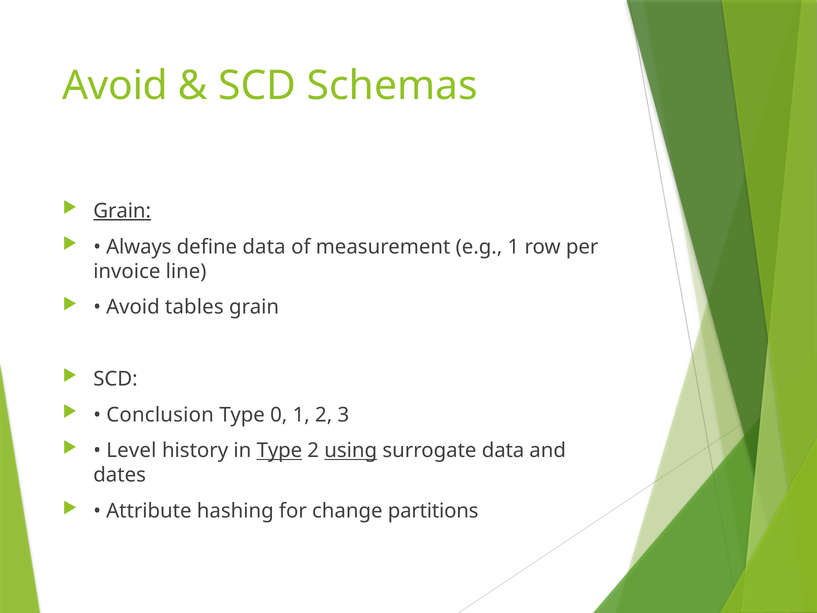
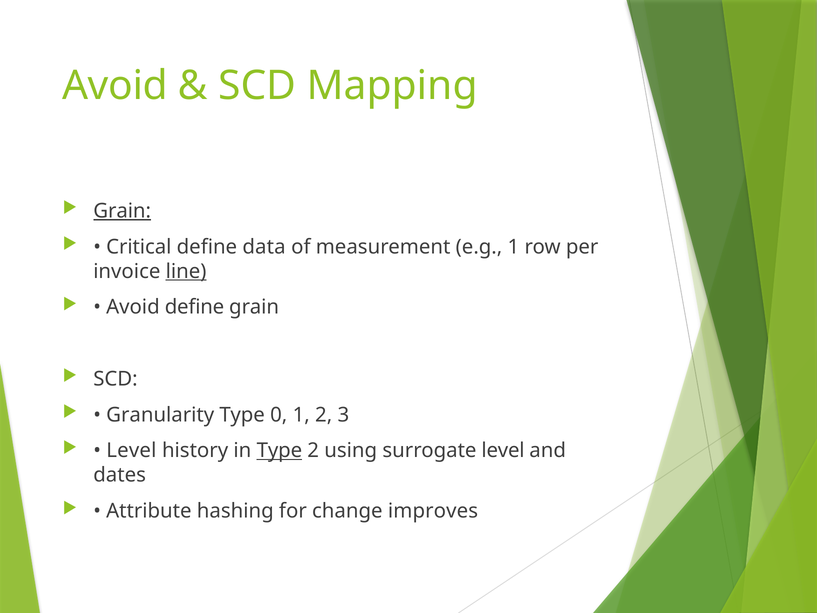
Schemas: Schemas -> Mapping (392, 86)
Always: Always -> Critical (139, 247)
line underline: none -> present (186, 271)
Avoid tables: tables -> define (195, 307)
Conclusion: Conclusion -> Granularity (160, 415)
using underline: present -> none (351, 451)
surrogate data: data -> level (503, 451)
partitions: partitions -> improves (433, 511)
